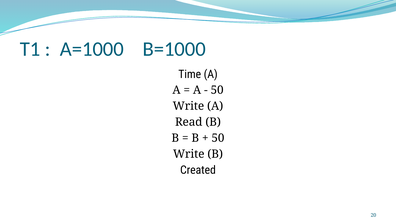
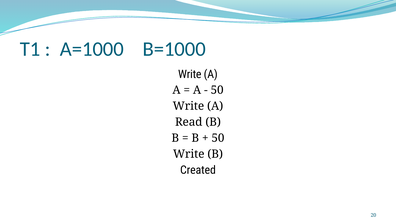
Time: Time -> Write (190, 74)
